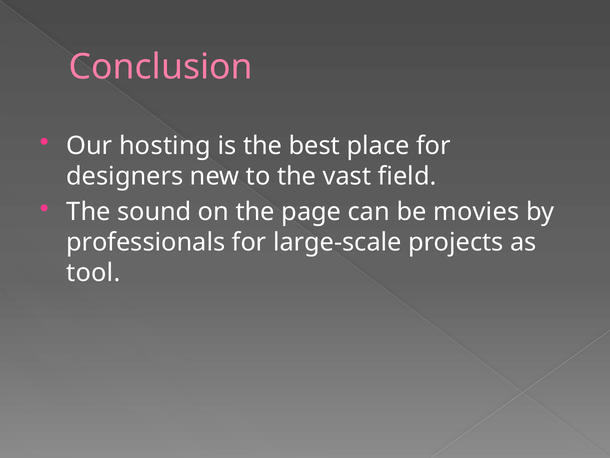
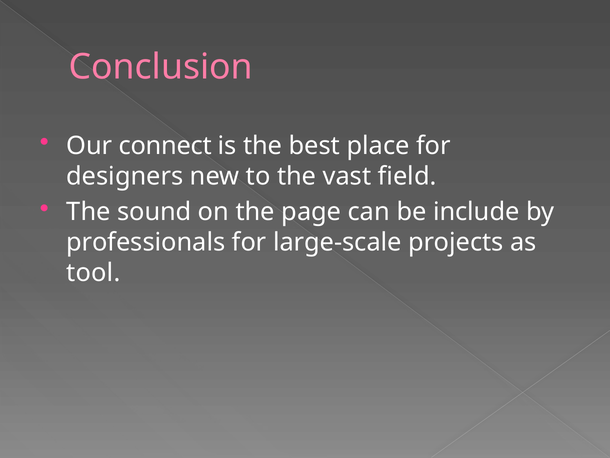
hosting: hosting -> connect (165, 146)
movies: movies -> include (476, 212)
